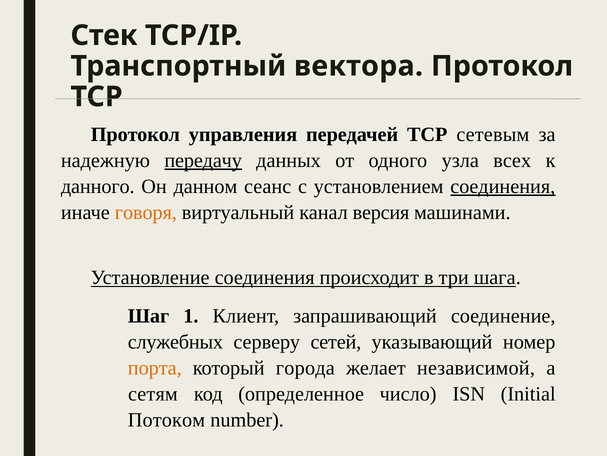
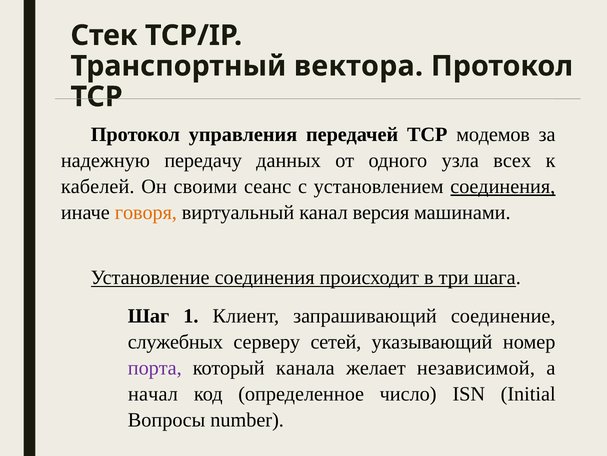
сетевым: сетевым -> модемов (493, 134)
передачу underline: present -> none (203, 160)
данного: данного -> кабелей (98, 186)
данном: данном -> своими (205, 186)
порта colour: orange -> purple (155, 367)
города: города -> канала (305, 367)
сетям: сетям -> начал (153, 393)
Потоком: Потоком -> Вопросы (167, 419)
